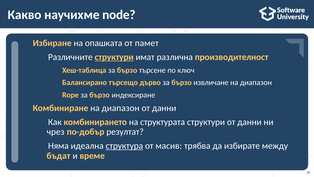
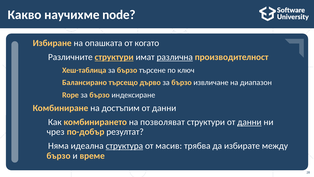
памет: памет -> когато (147, 43)
различна underline: none -> present (175, 57)
диапазон: диапазон -> достъпим (121, 108)
структурата: структурата -> позволяват (163, 122)
данни underline: none -> present (249, 122)
бъдат: бъдат -> бързо (59, 155)
